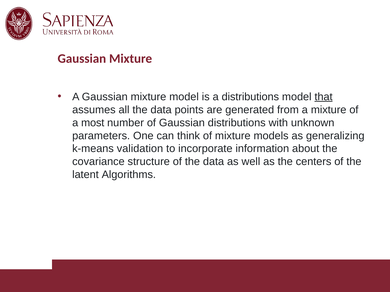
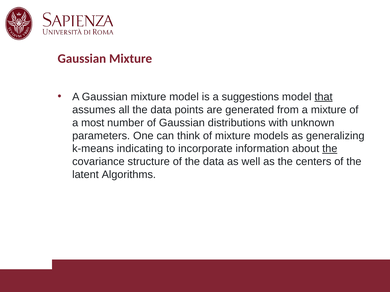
a distributions: distributions -> suggestions (250, 97)
validation: validation -> indicating (140, 149)
the underline: none -> present (330, 149)
